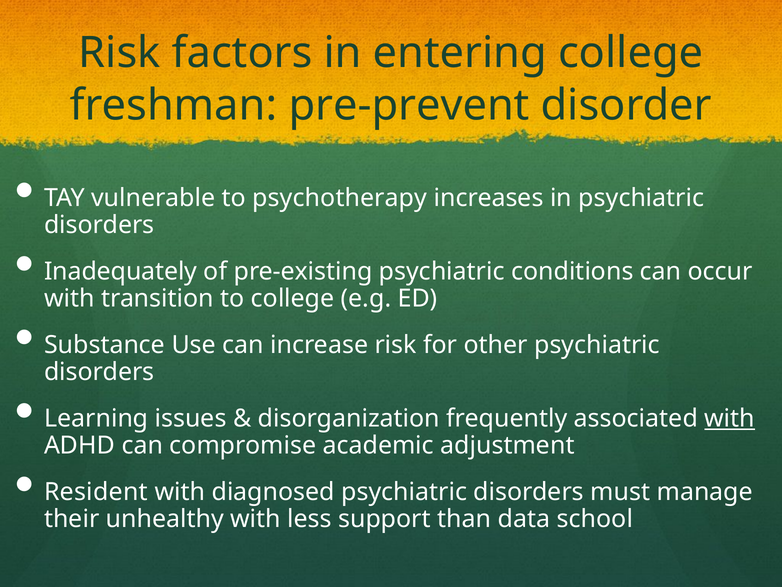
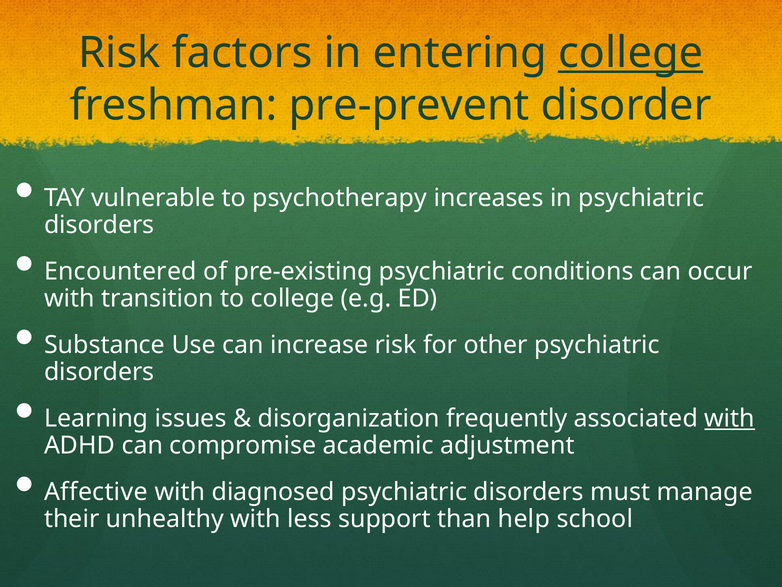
college underline: none -> present (631, 53)
Inadequately: Inadequately -> Encountered (120, 271)
Resident: Resident -> Affective (96, 492)
data: data -> help (524, 519)
